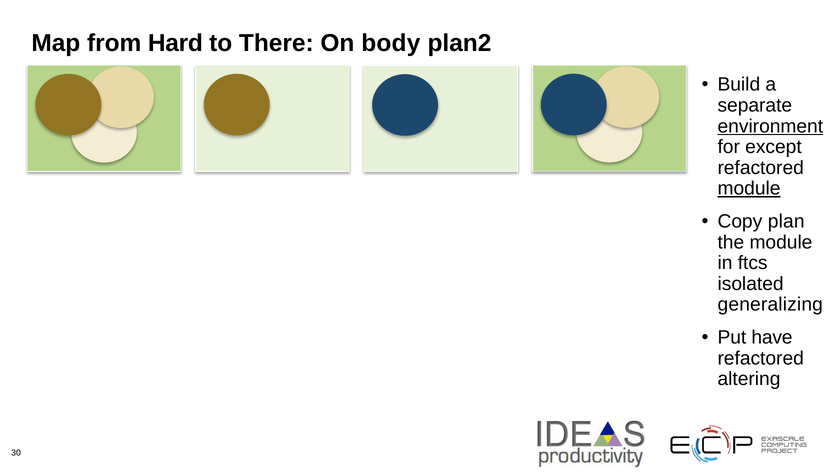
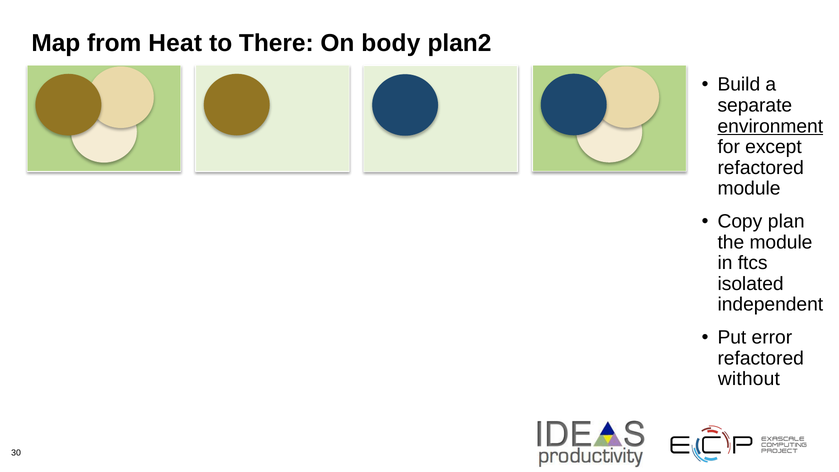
Hard: Hard -> Heat (175, 43)
module underline: present -> none (749, 188)
generalizing: generalizing -> independent (770, 305)
have: have -> error (772, 338)
altering: altering -> without (749, 379)
